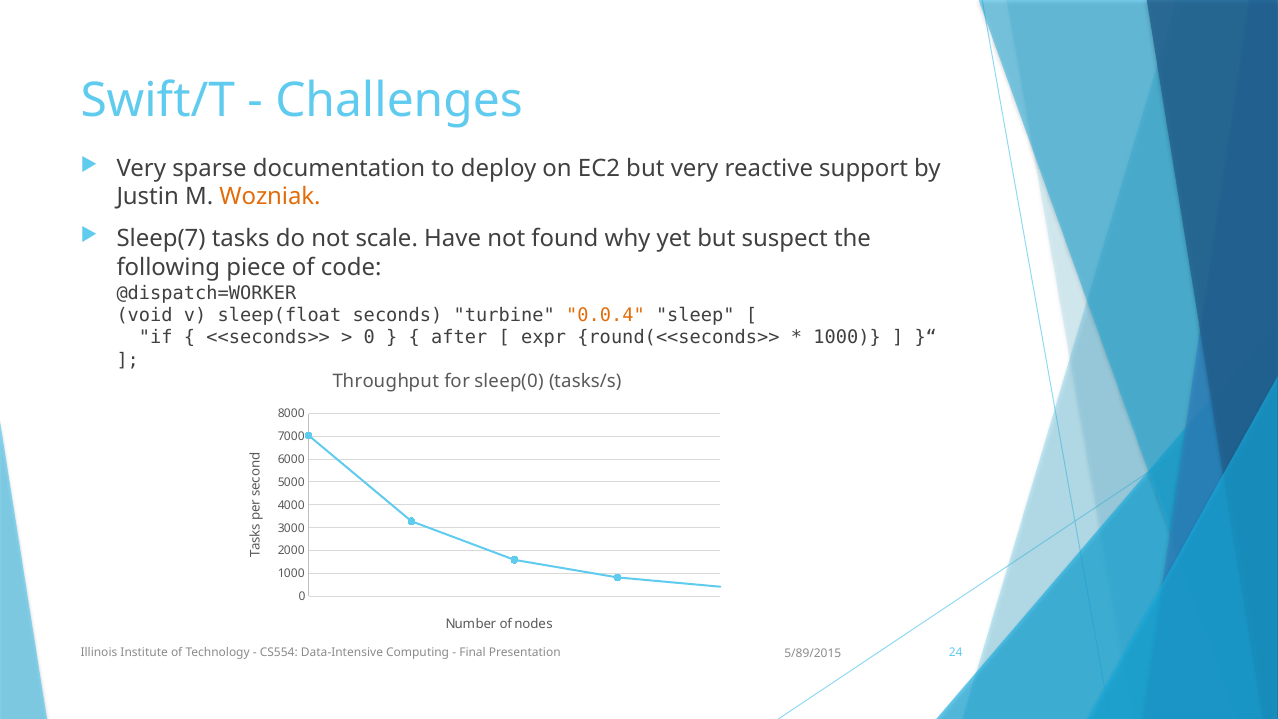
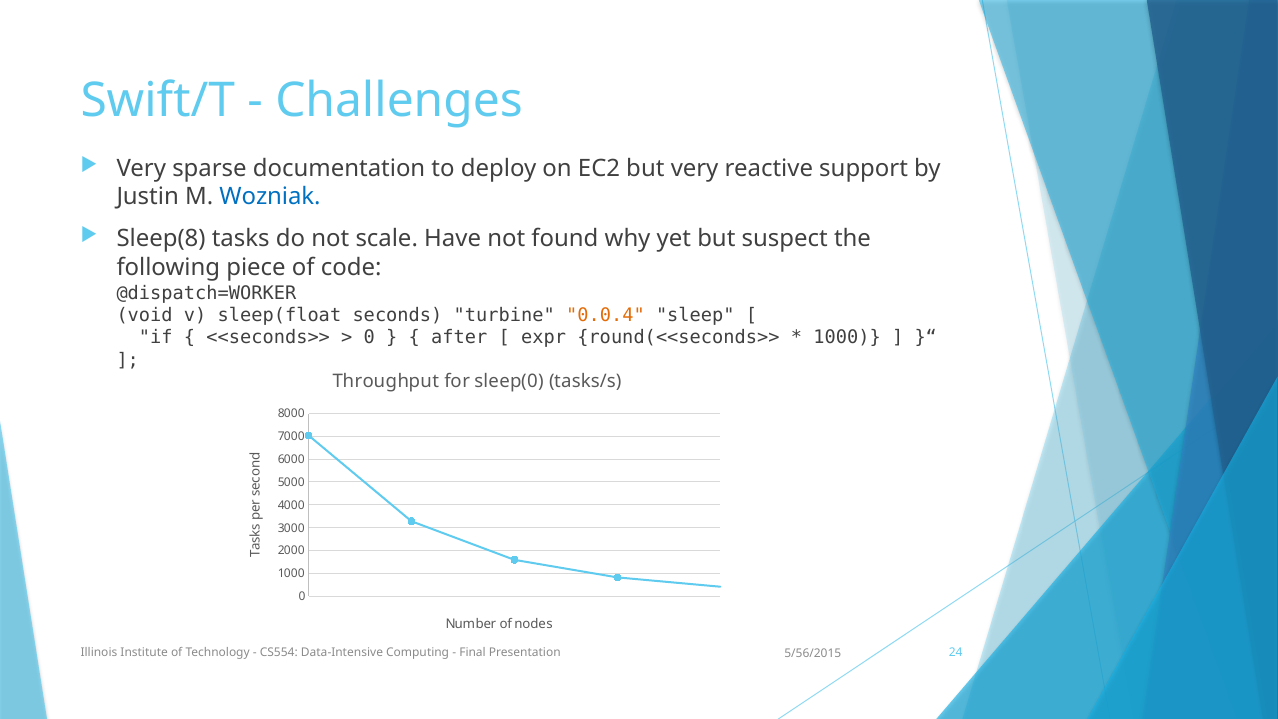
Wozniak colour: orange -> blue (270, 197)
Sleep(7: Sleep(7 -> Sleep(8 (161, 239)
5/89/2015: 5/89/2015 -> 5/56/2015 (813, 653)
